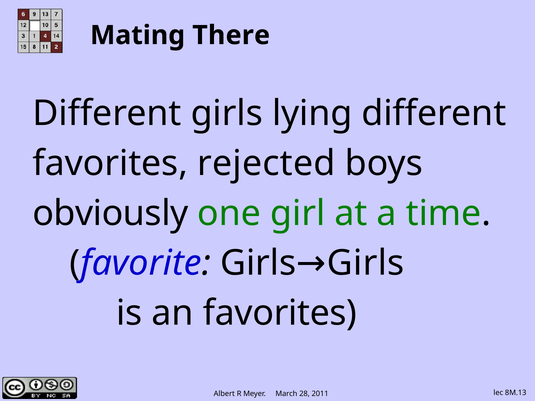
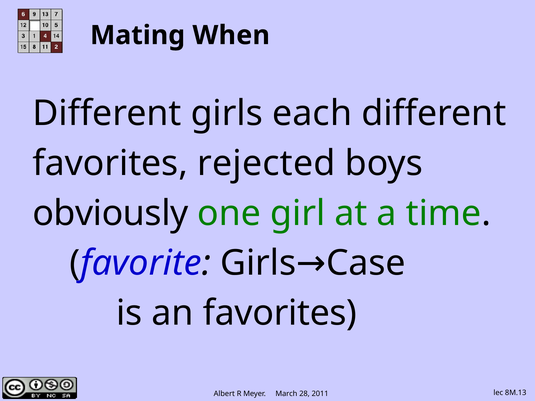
There: There -> When (231, 35)
lying: lying -> each (312, 114)
Girls Girls: Girls -> Case (366, 263)
